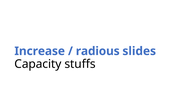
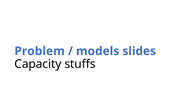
Increase: Increase -> Problem (40, 51)
radious: radious -> models (98, 51)
